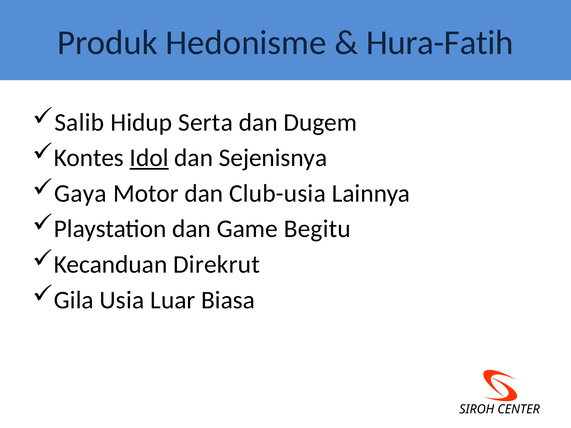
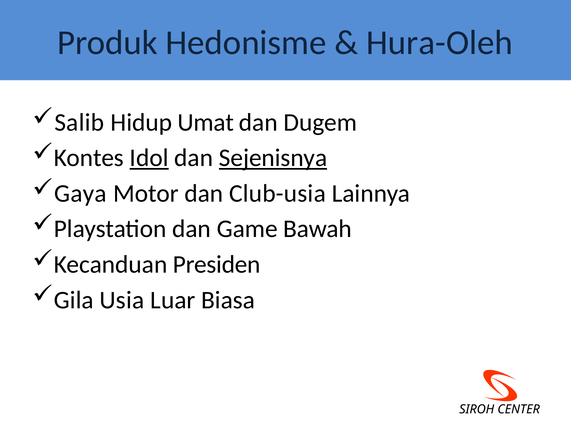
Hura-Fatih: Hura-Fatih -> Hura-Oleh (440, 43)
Serta: Serta -> Umat (206, 122)
Sejenisnya underline: none -> present (273, 158)
Begitu: Begitu -> Bawah (318, 229)
Direkrut: Direkrut -> Presiden (217, 265)
